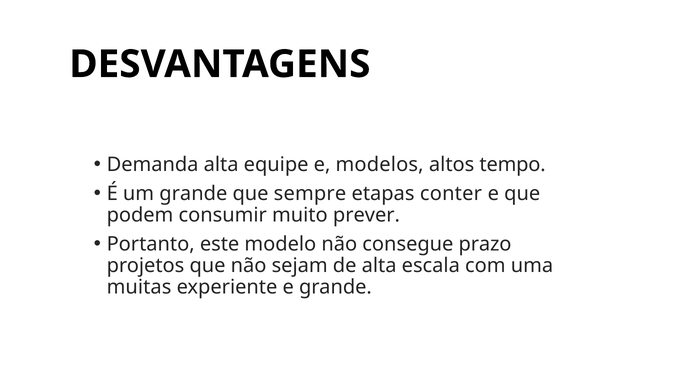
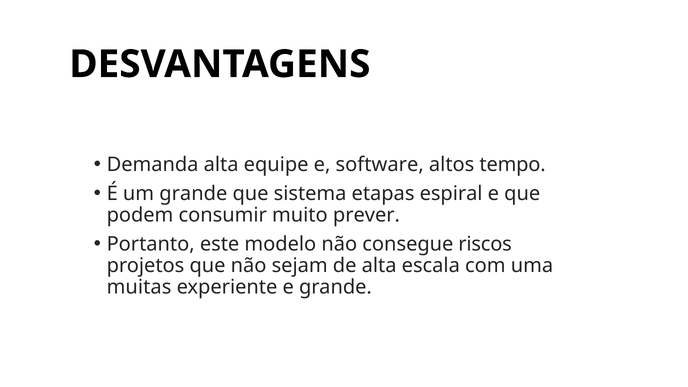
modelos: modelos -> software (380, 165)
sempre: sempre -> sistema (310, 193)
conter: conter -> espiral (451, 193)
prazo: prazo -> riscos (485, 244)
